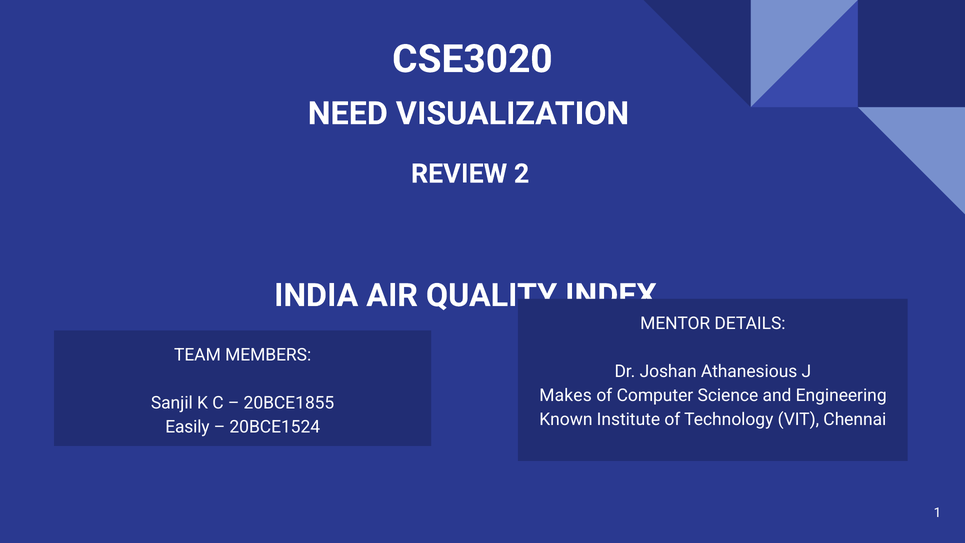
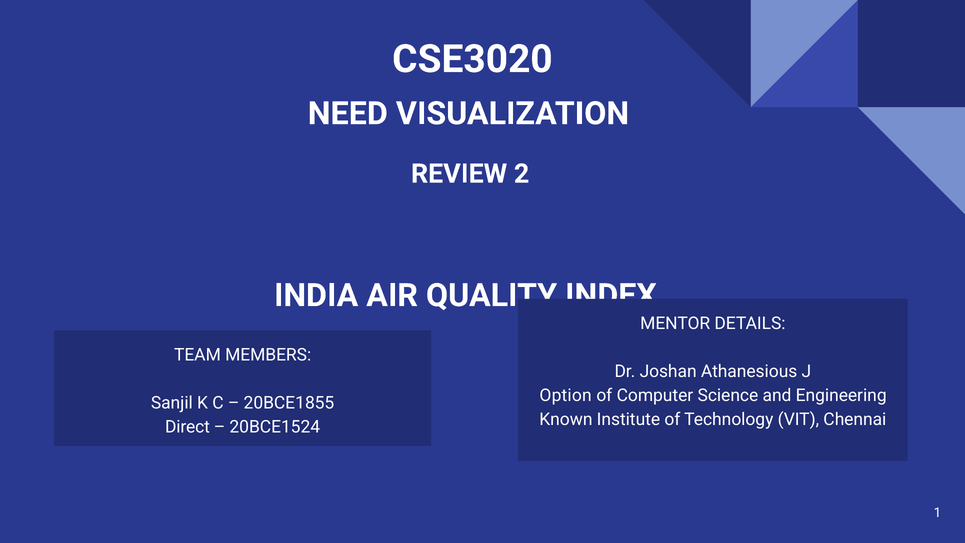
Makes: Makes -> Option (566, 395)
Easily: Easily -> Direct (187, 427)
